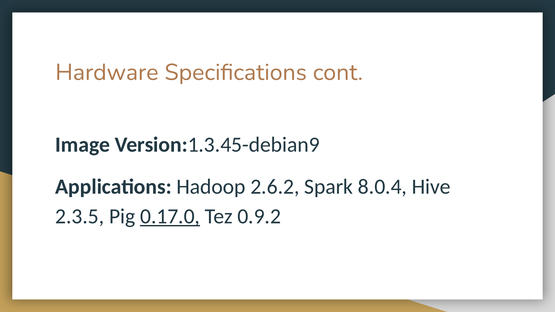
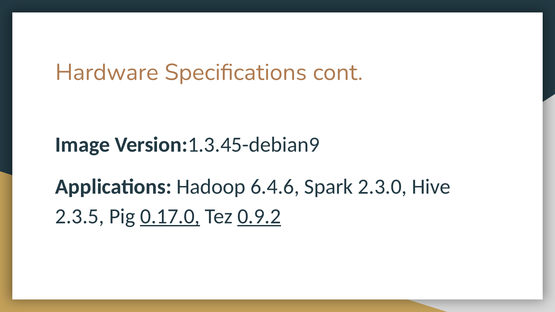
2.6.2: 2.6.2 -> 6.4.6 (275, 187)
8.0.4: 8.0.4 -> 2.3.0 (382, 187)
0.9.2 underline: none -> present (259, 217)
